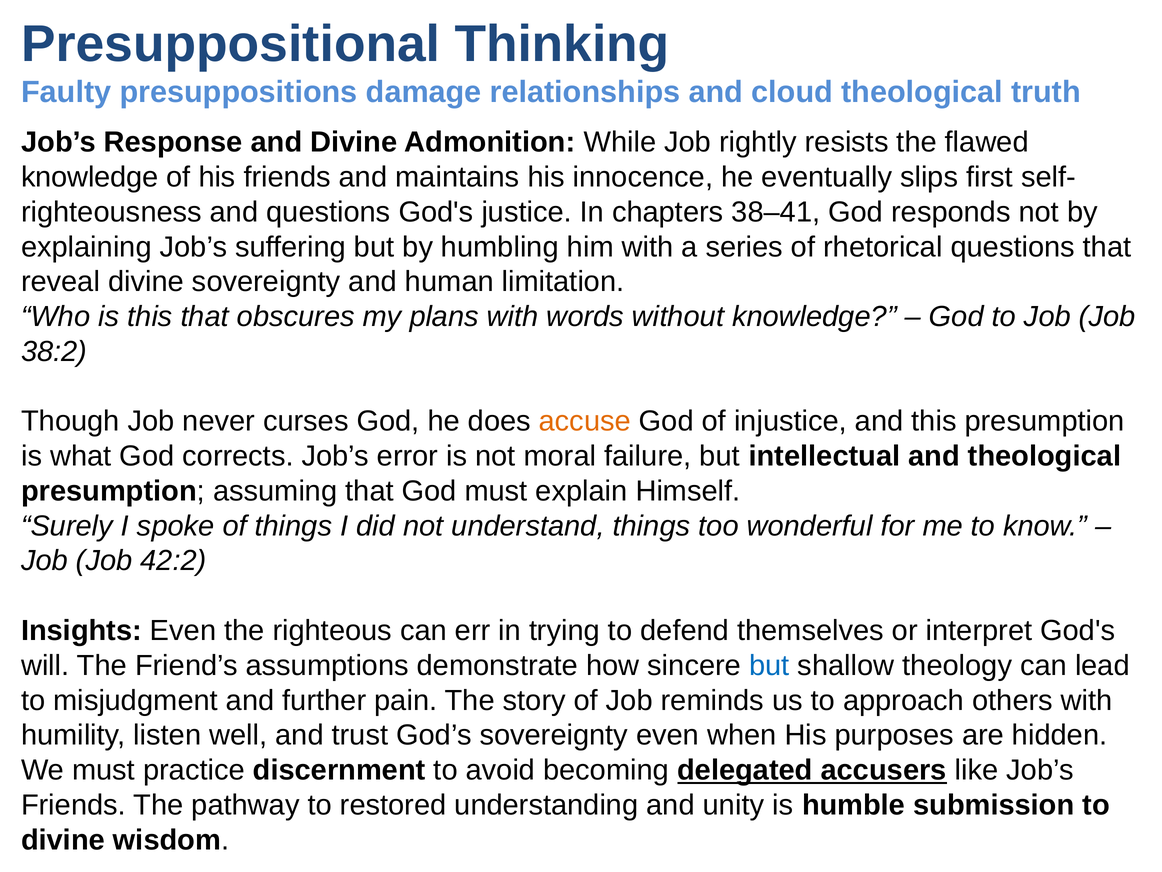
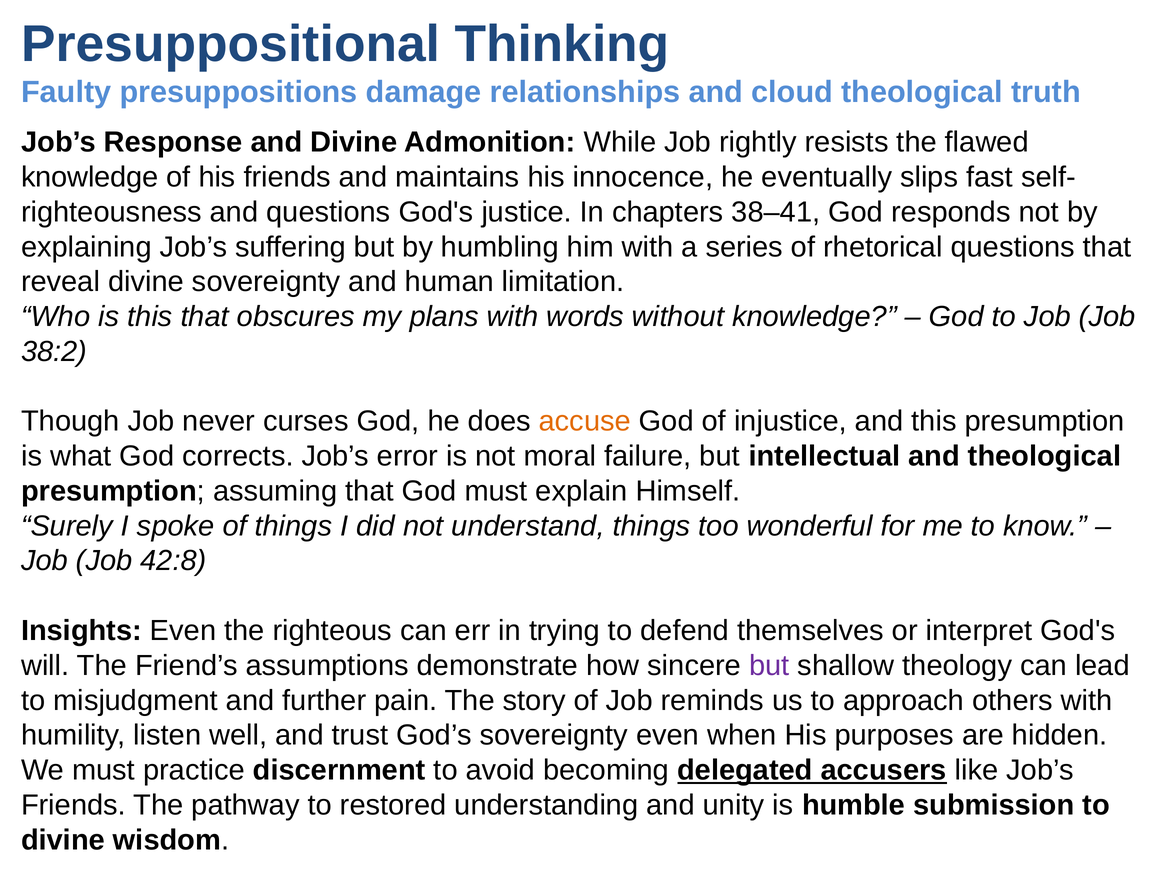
first: first -> fast (990, 177)
42:2: 42:2 -> 42:8 (173, 561)
but colour: blue -> purple (769, 665)
